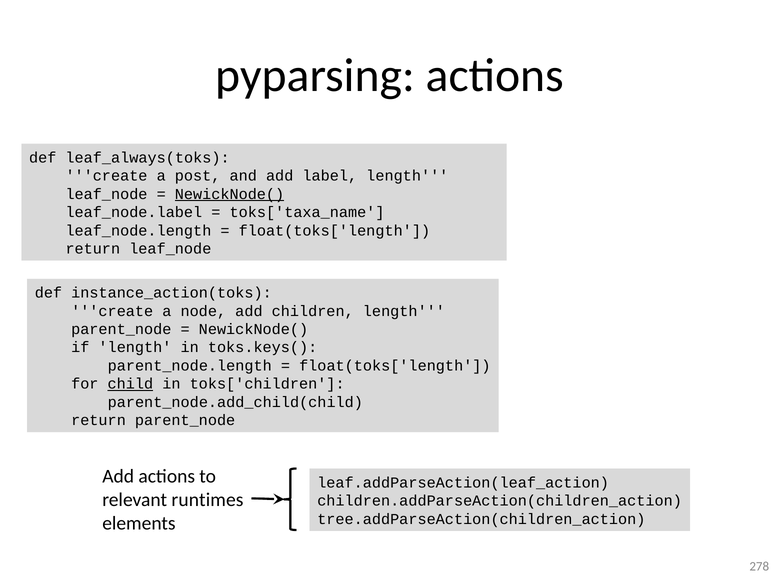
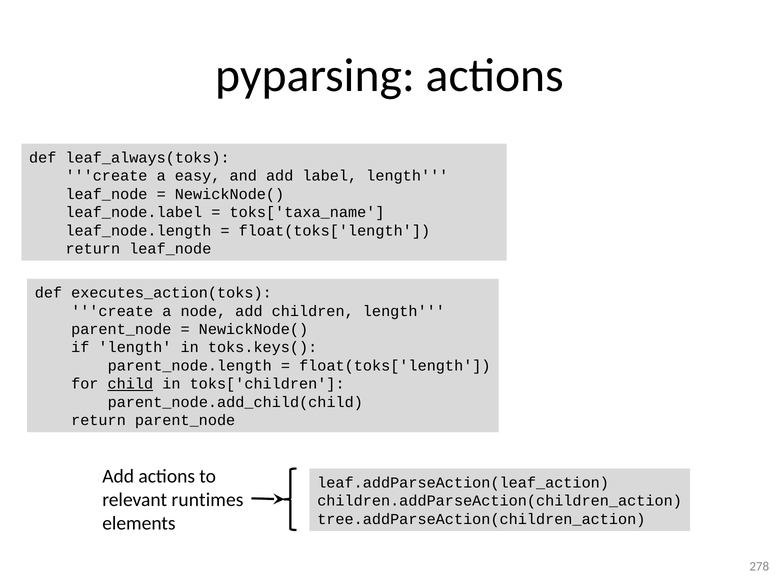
post: post -> easy (198, 176)
NewickNode( underline: present -> none (230, 194)
instance_action(toks: instance_action(toks -> executes_action(toks (171, 293)
